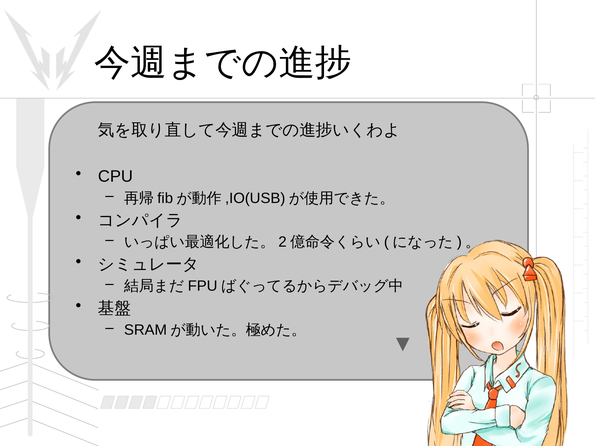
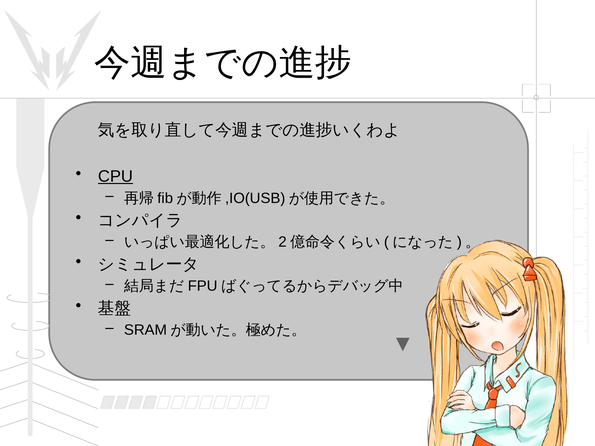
CPU underline: none -> present (115, 177)
